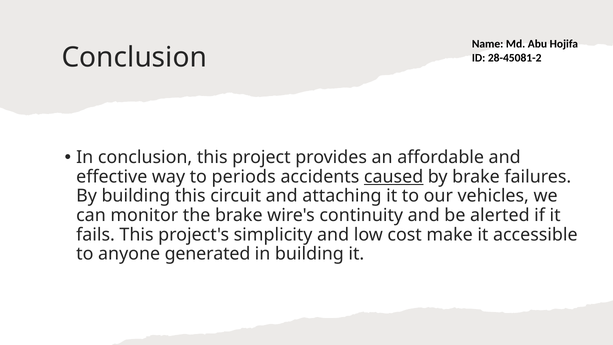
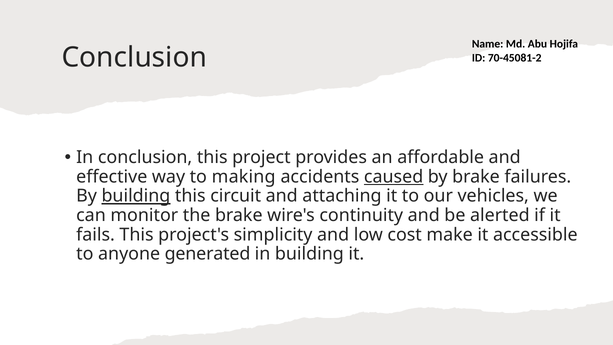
28-45081-2: 28-45081-2 -> 70-45081-2 (515, 58)
periods: periods -> making (244, 177)
building underline: none -> present (136, 196)
